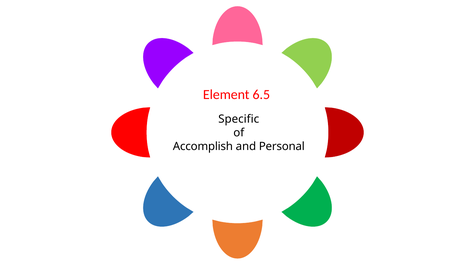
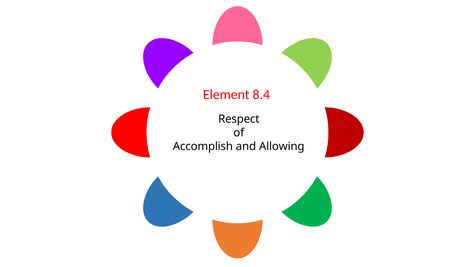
6.5: 6.5 -> 8.4 (261, 95)
Specific: Specific -> Respect (239, 119)
Personal: Personal -> Allowing (282, 146)
